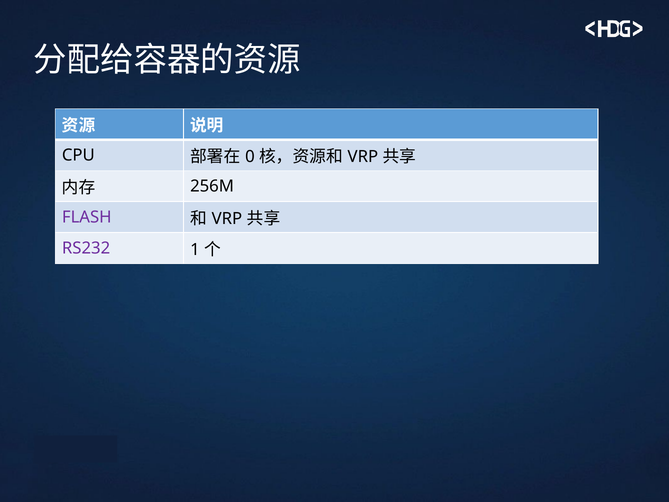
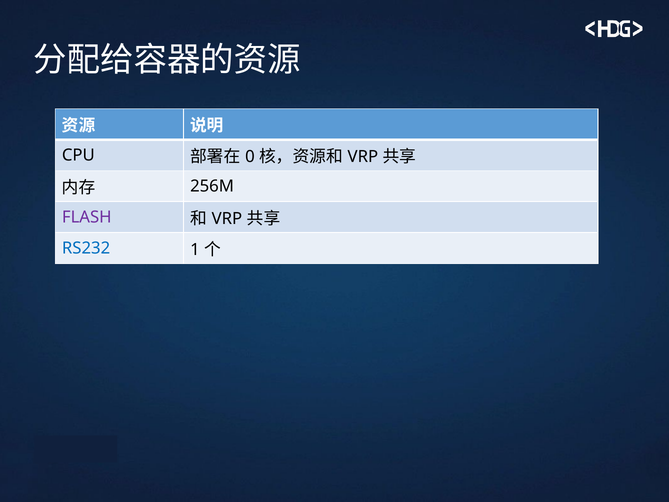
RS232 colour: purple -> blue (86, 248)
